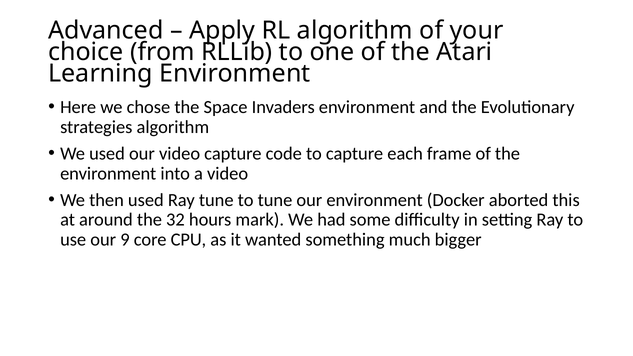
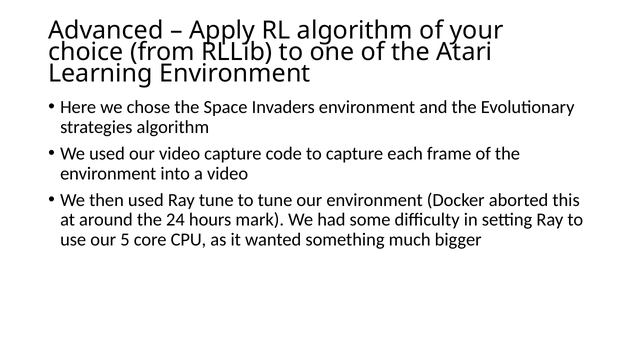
32: 32 -> 24 (175, 220)
9: 9 -> 5 (125, 240)
